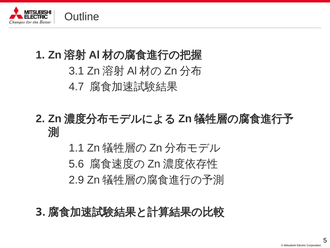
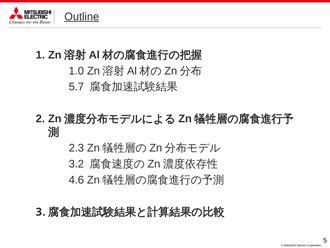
Outline underline: none -> present (82, 17)
3.1: 3.1 -> 1.0 (76, 71)
4.7: 4.7 -> 5.7 (76, 87)
1.1: 1.1 -> 2.3 (76, 148)
5.6: 5.6 -> 3.2 (76, 164)
2.9: 2.9 -> 4.6 (76, 180)
